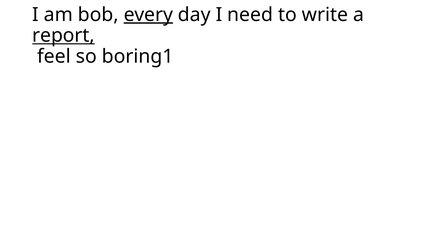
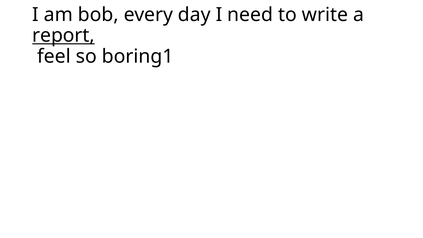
every underline: present -> none (148, 15)
